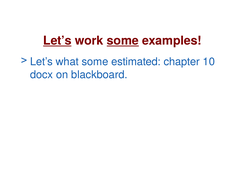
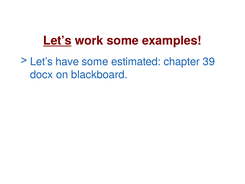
some underline: present -> none (123, 41)
what: what -> have (67, 62)
10: 10 -> 39 (209, 62)
